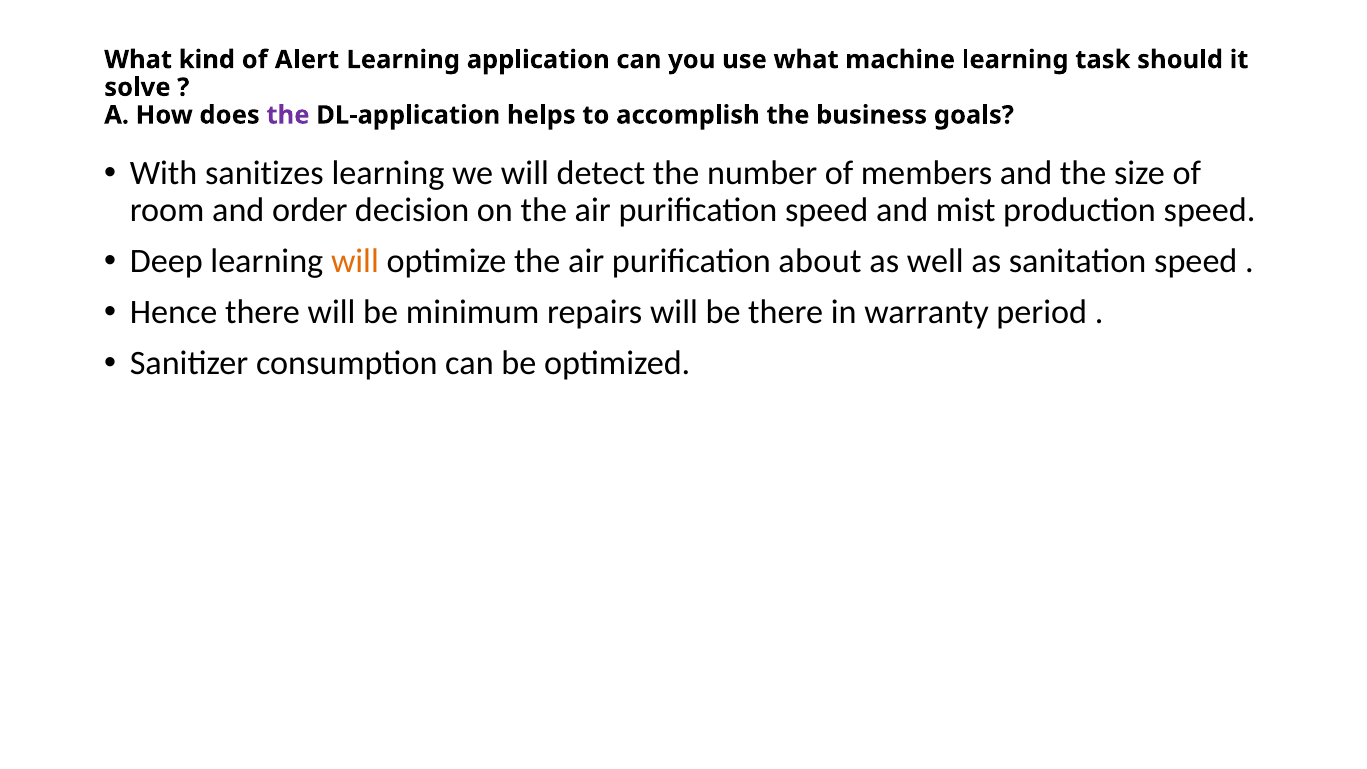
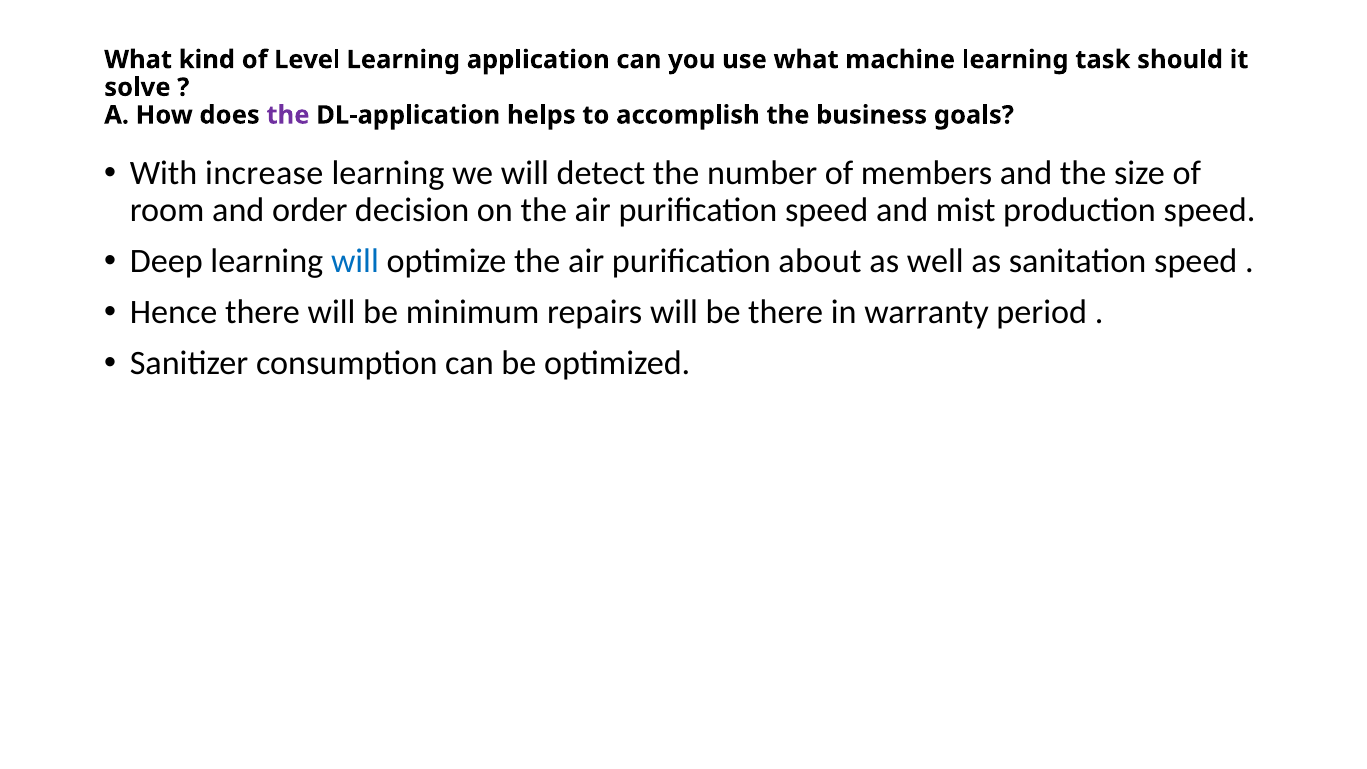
Alert: Alert -> Level (307, 60)
sanitizes: sanitizes -> increase (264, 173)
will colour: orange -> blue (355, 261)
